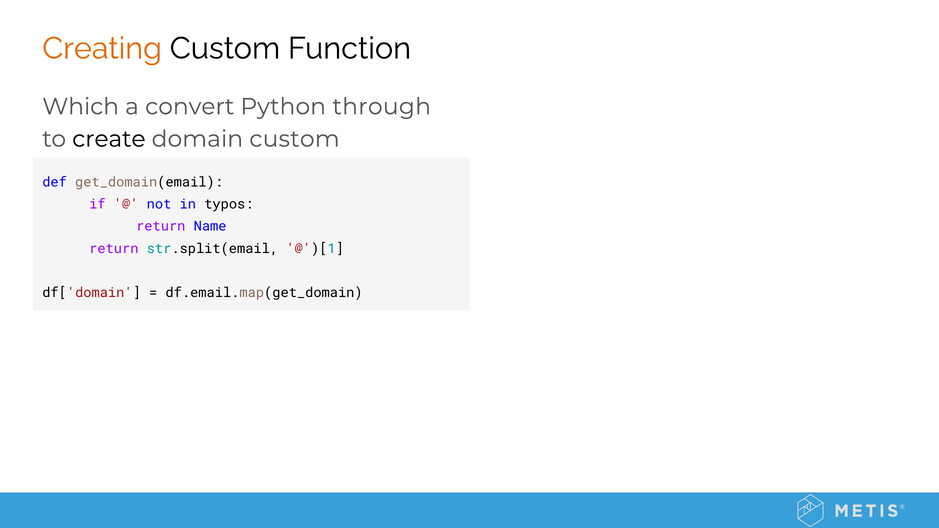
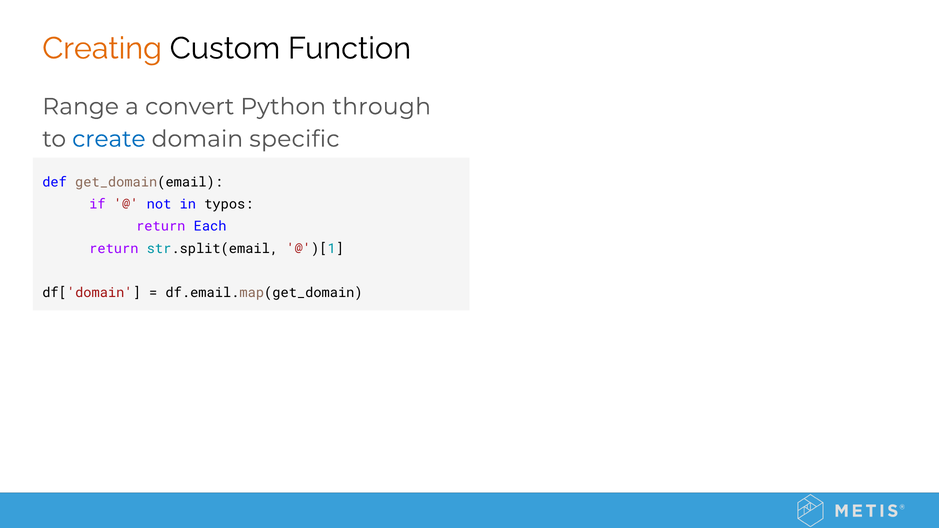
Which: Which -> Range (81, 107)
create colour: black -> blue (109, 139)
domain custom: custom -> specific (294, 139)
Name: Name -> Each (210, 226)
